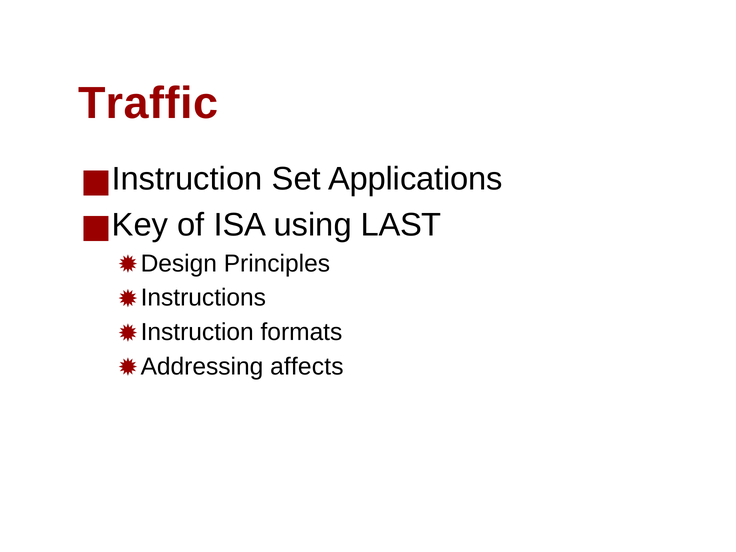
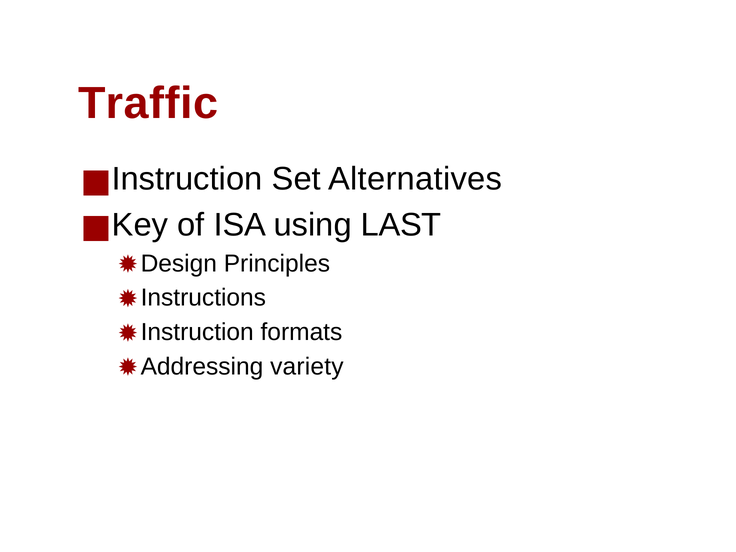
Applications: Applications -> Alternatives (415, 179)
affects: affects -> variety (307, 366)
